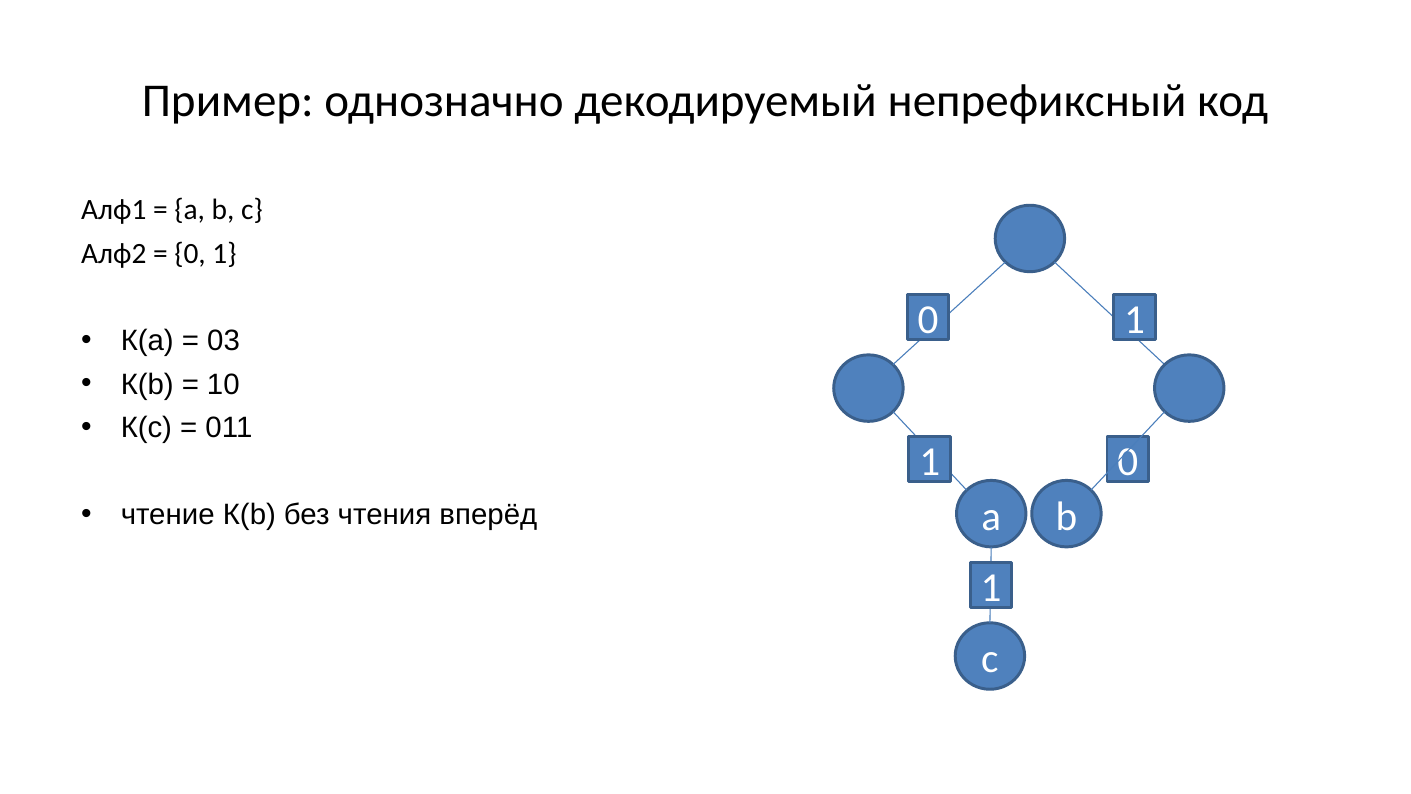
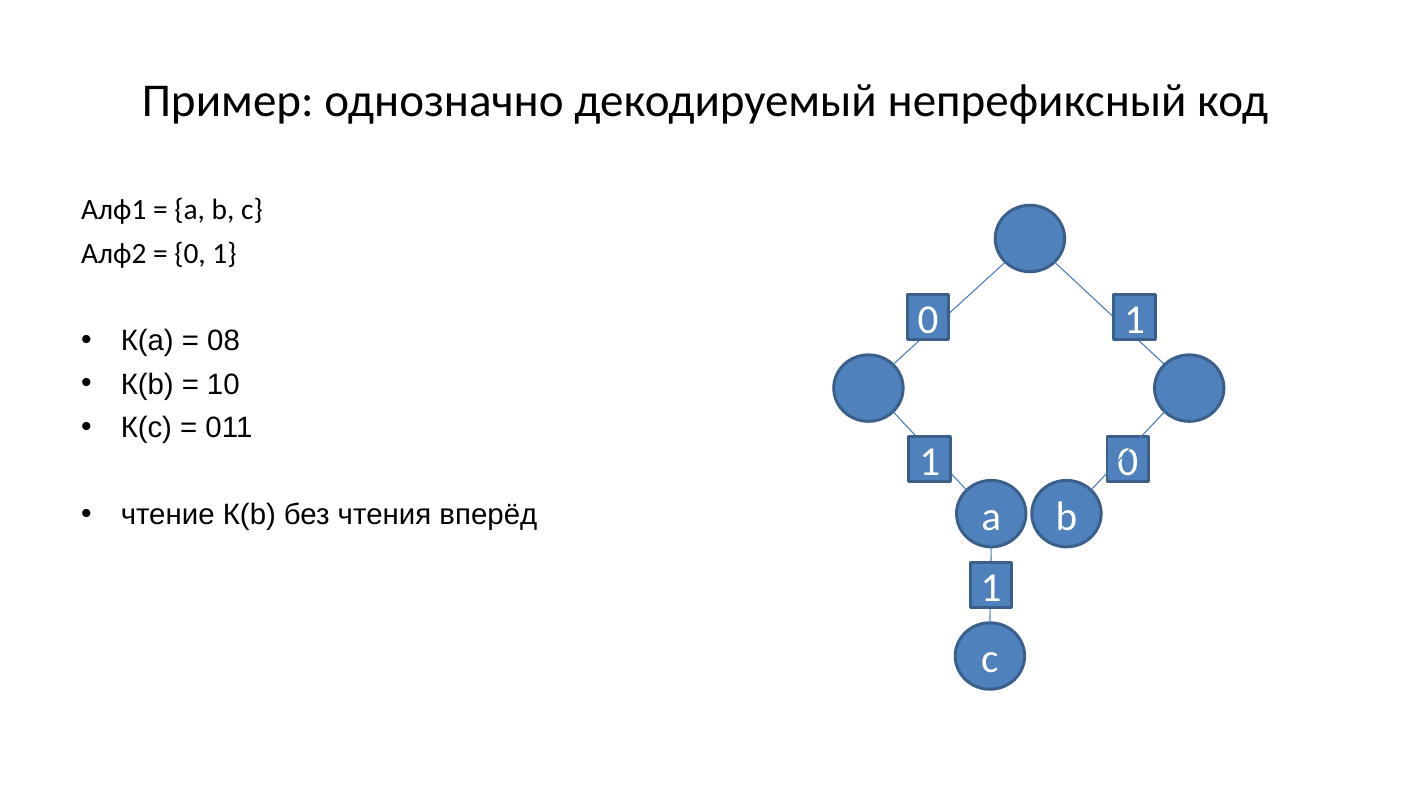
03: 03 -> 08 (224, 341)
